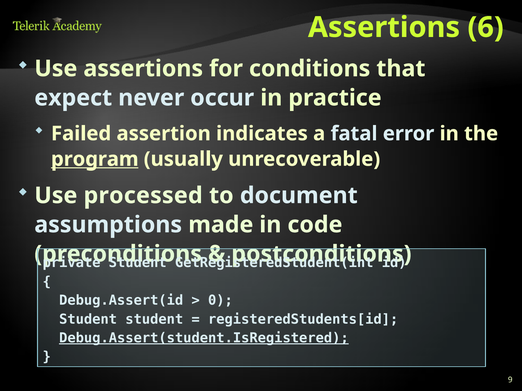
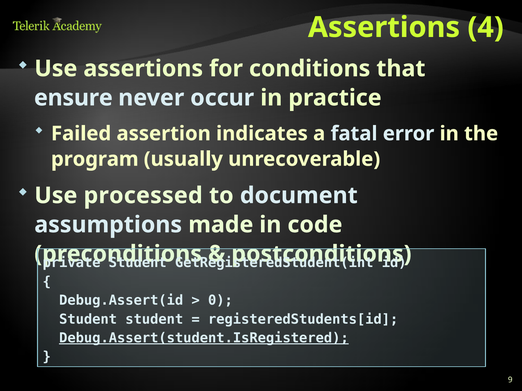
6: 6 -> 4 (486, 27)
expect: expect -> ensure (73, 98)
program underline: present -> none (95, 159)
